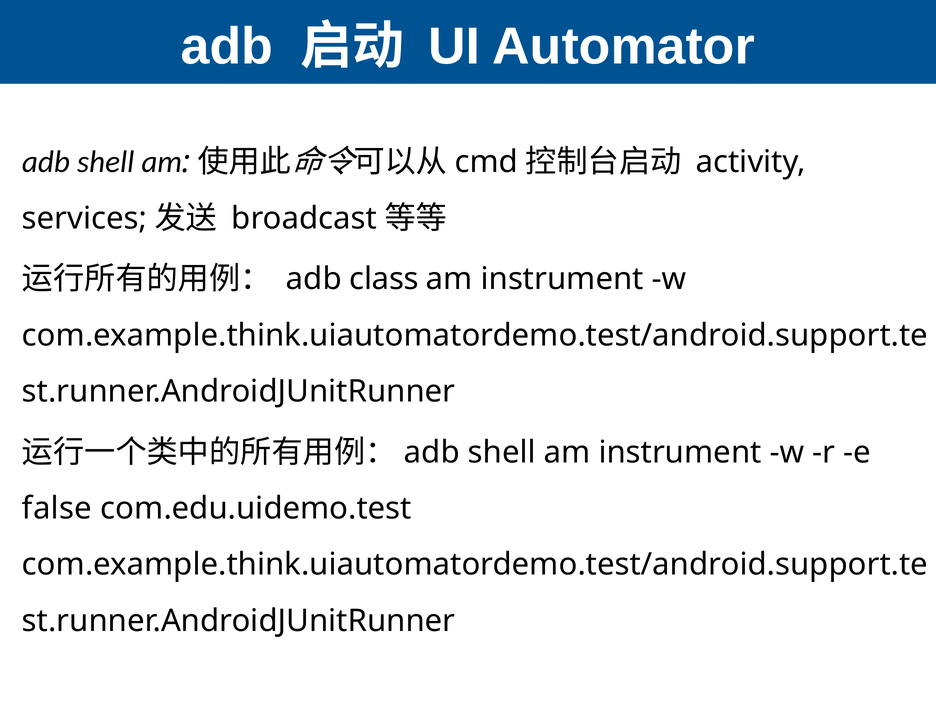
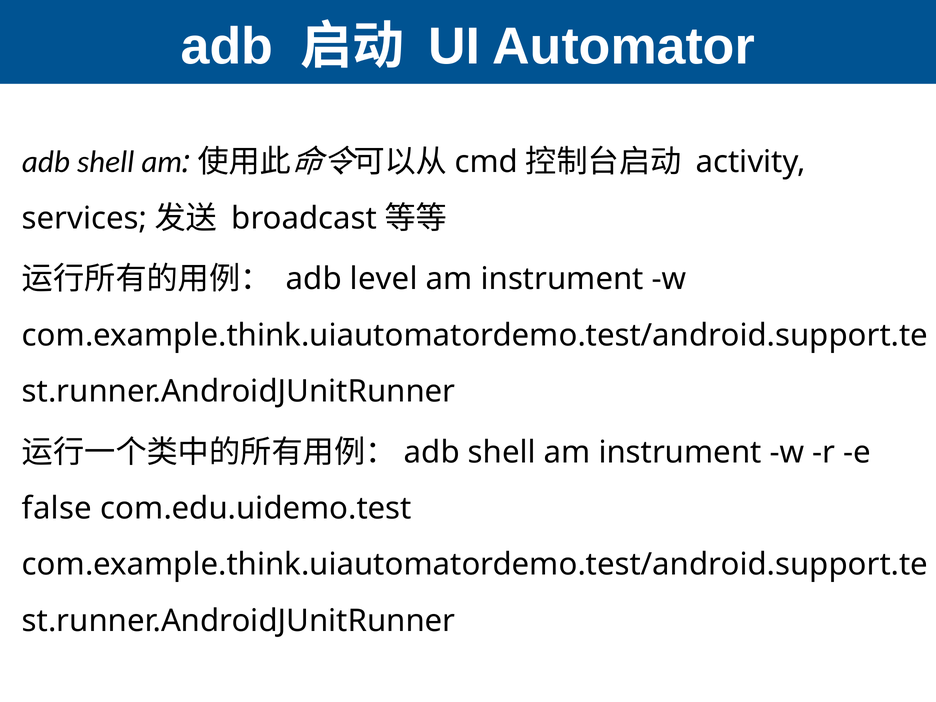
class: class -> level (384, 279)
